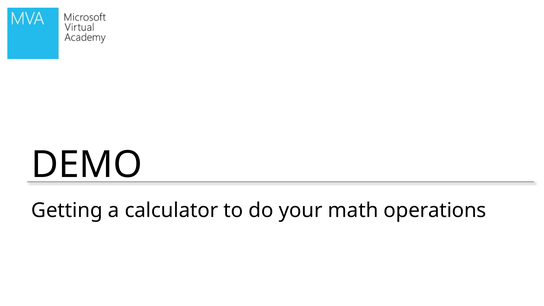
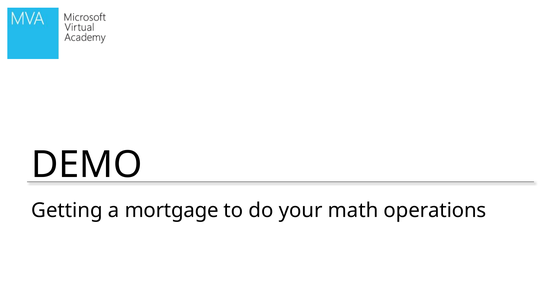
calculator: calculator -> mortgage (172, 210)
